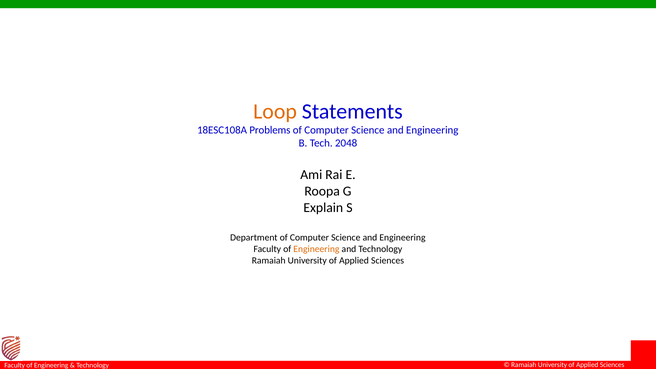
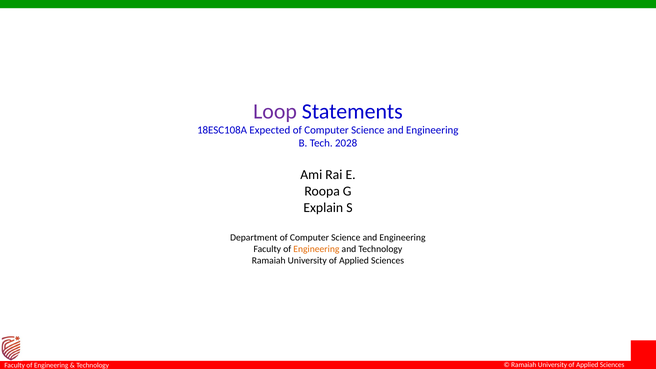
Loop colour: orange -> purple (275, 111)
Problems: Problems -> Expected (270, 130)
2048: 2048 -> 2028 (346, 143)
